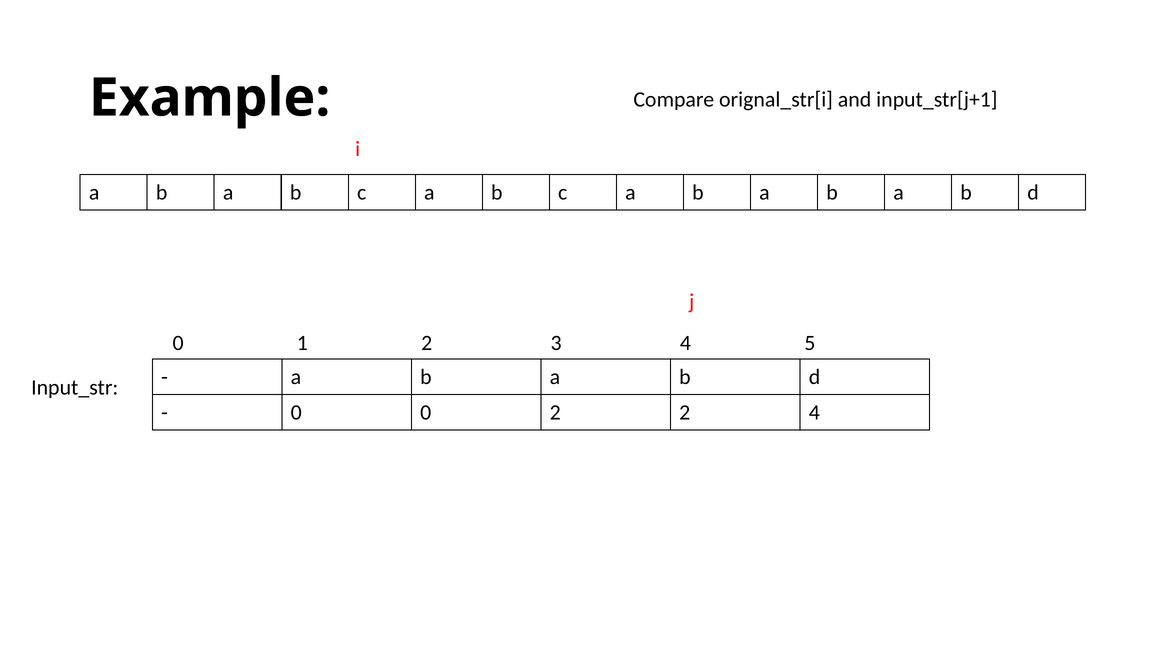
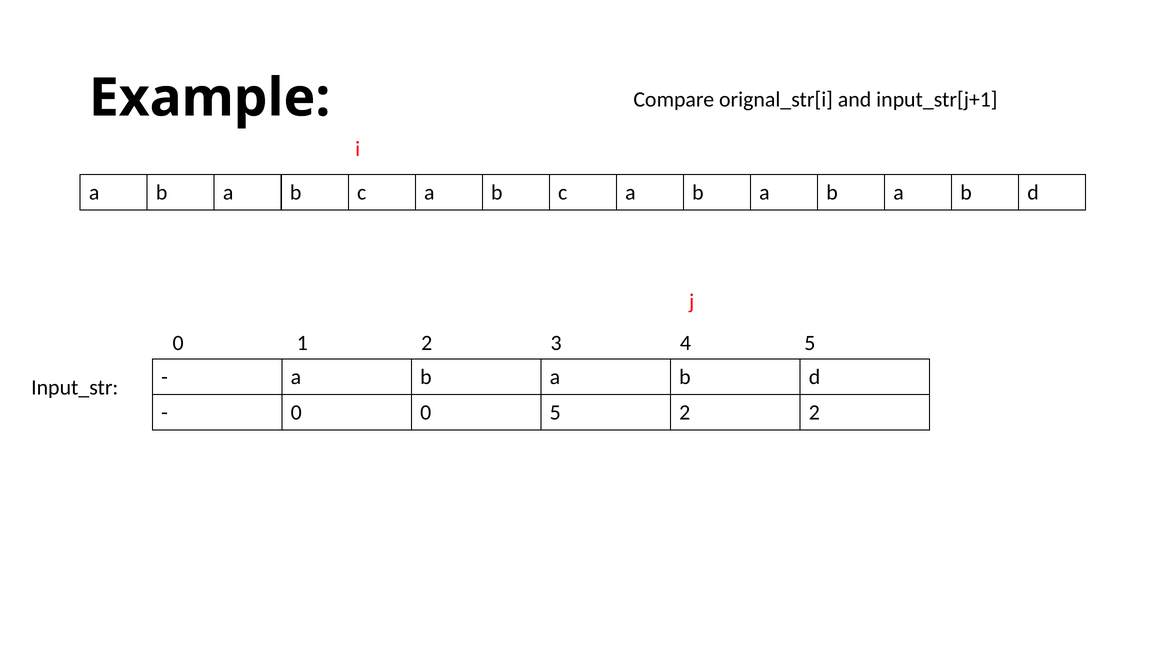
0 2: 2 -> 5 (555, 413)
2 4: 4 -> 2 (814, 413)
